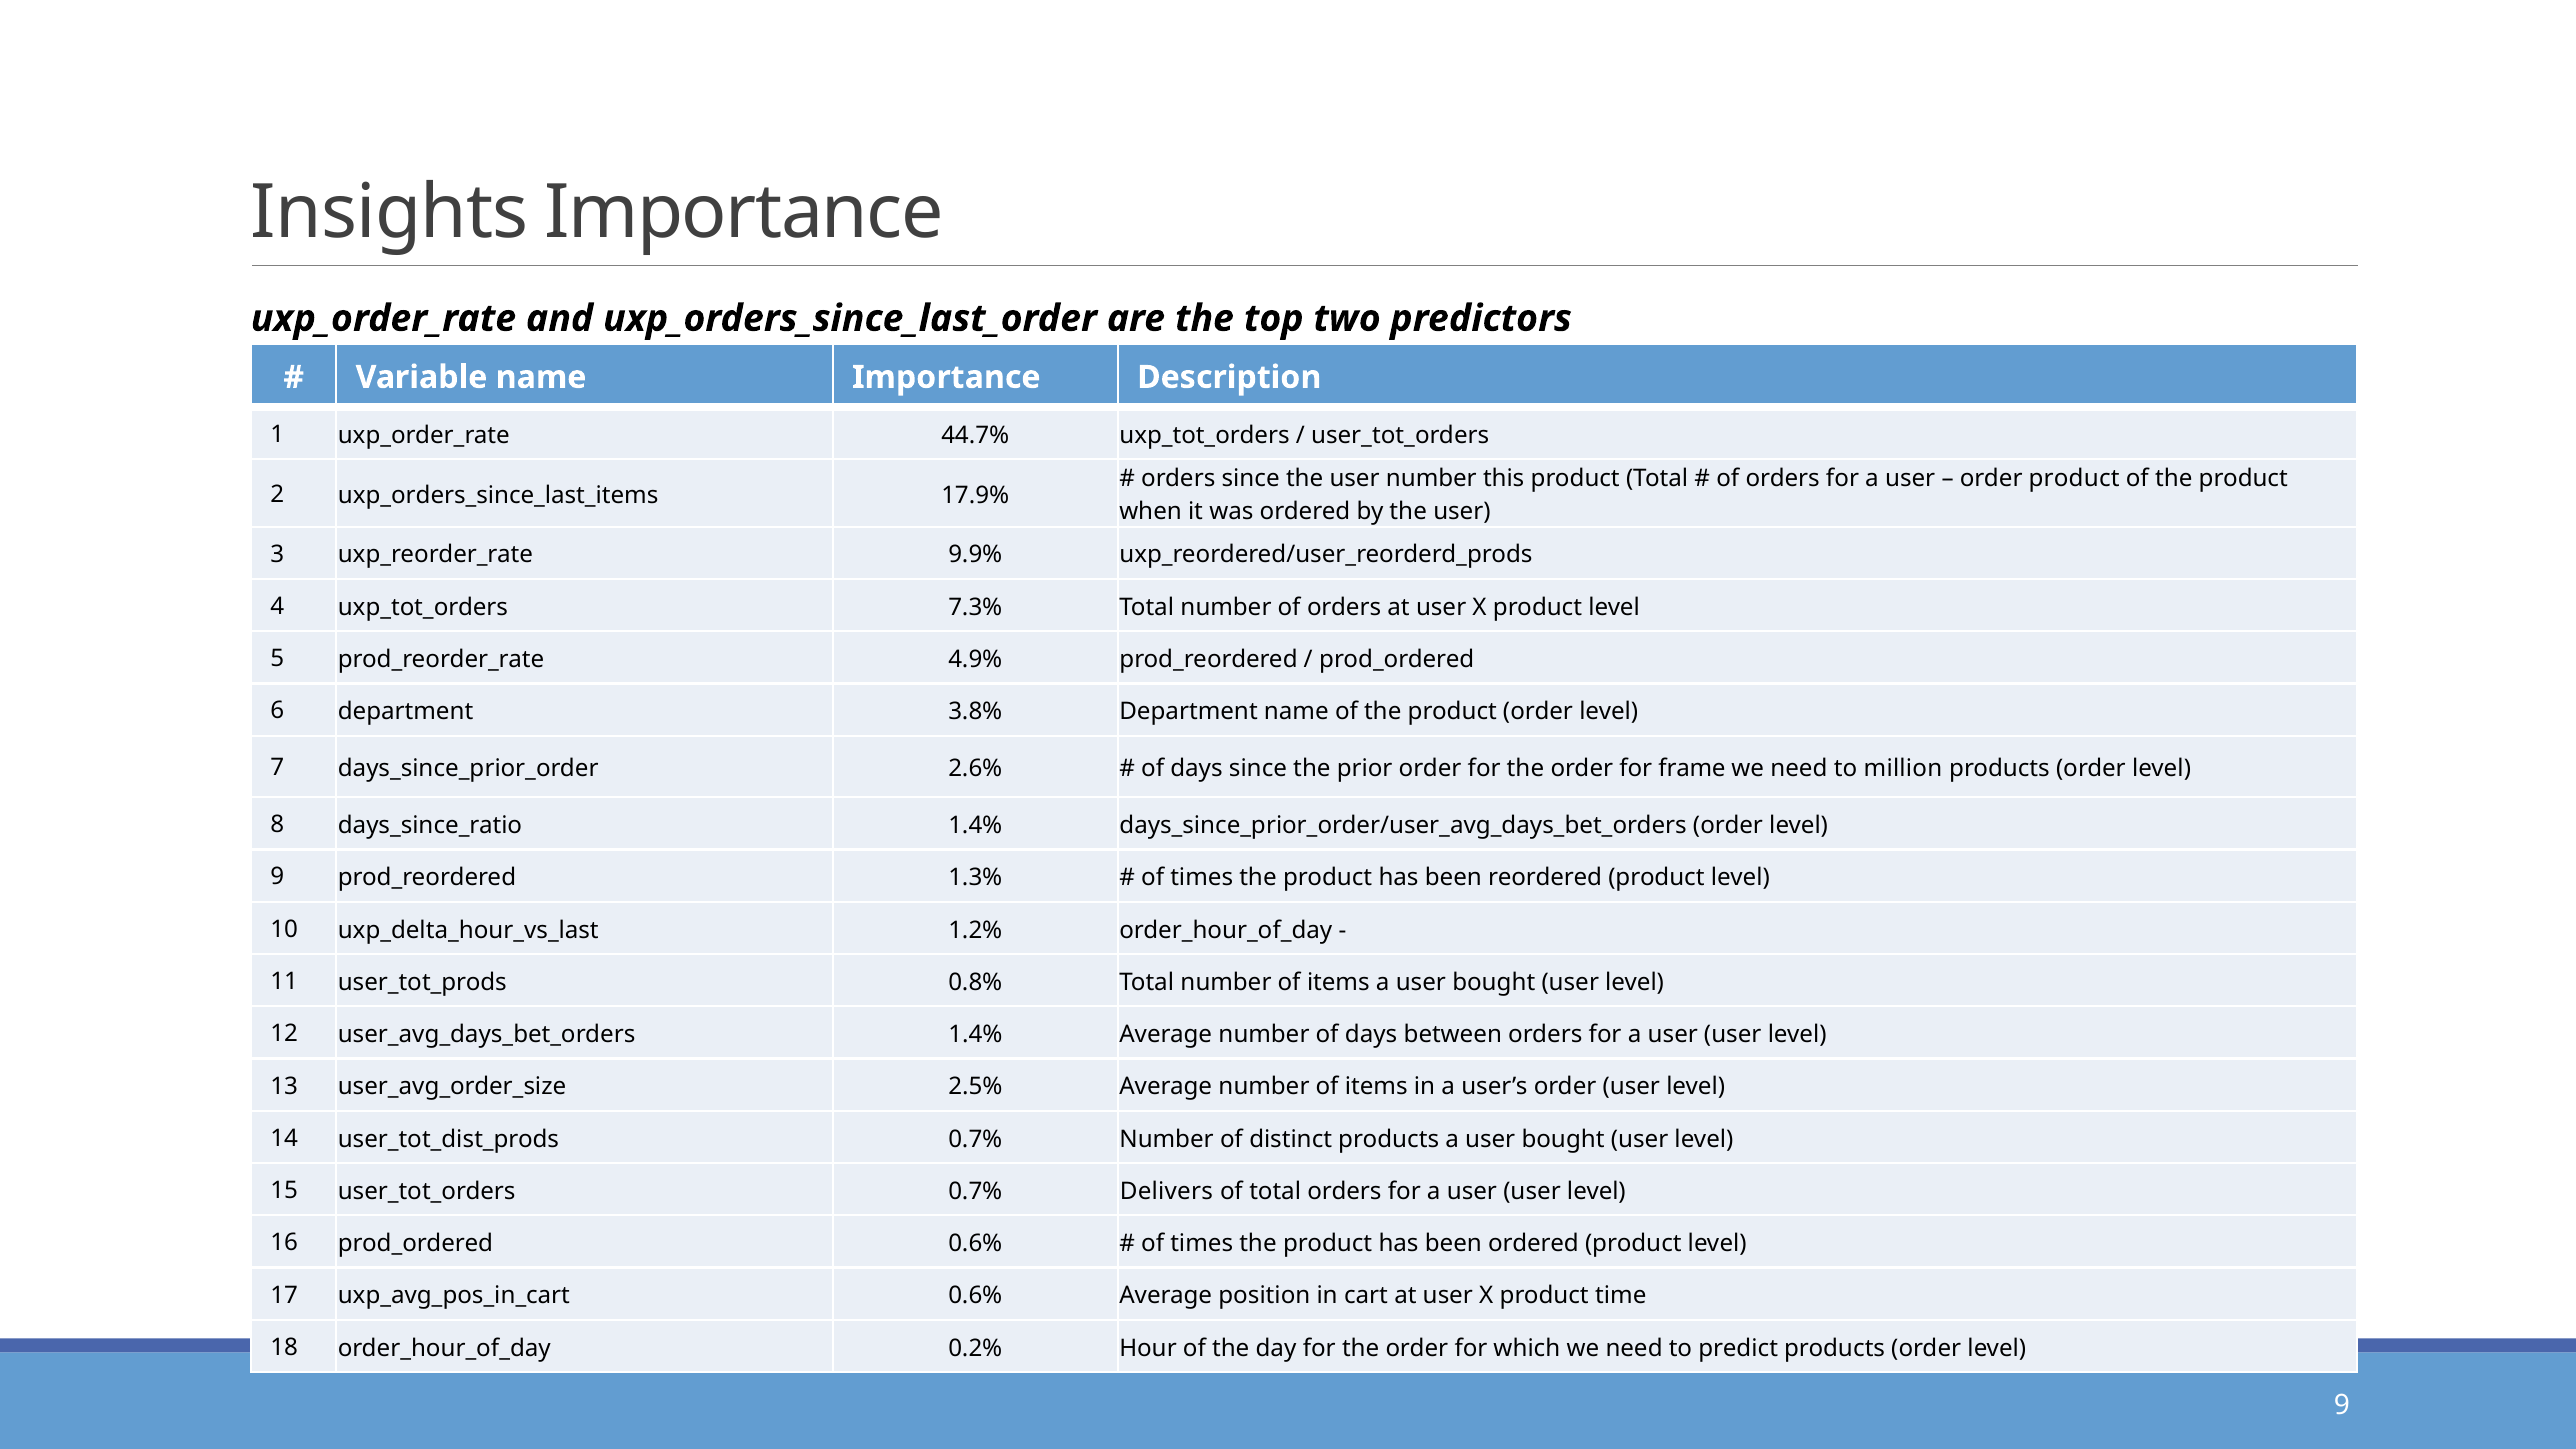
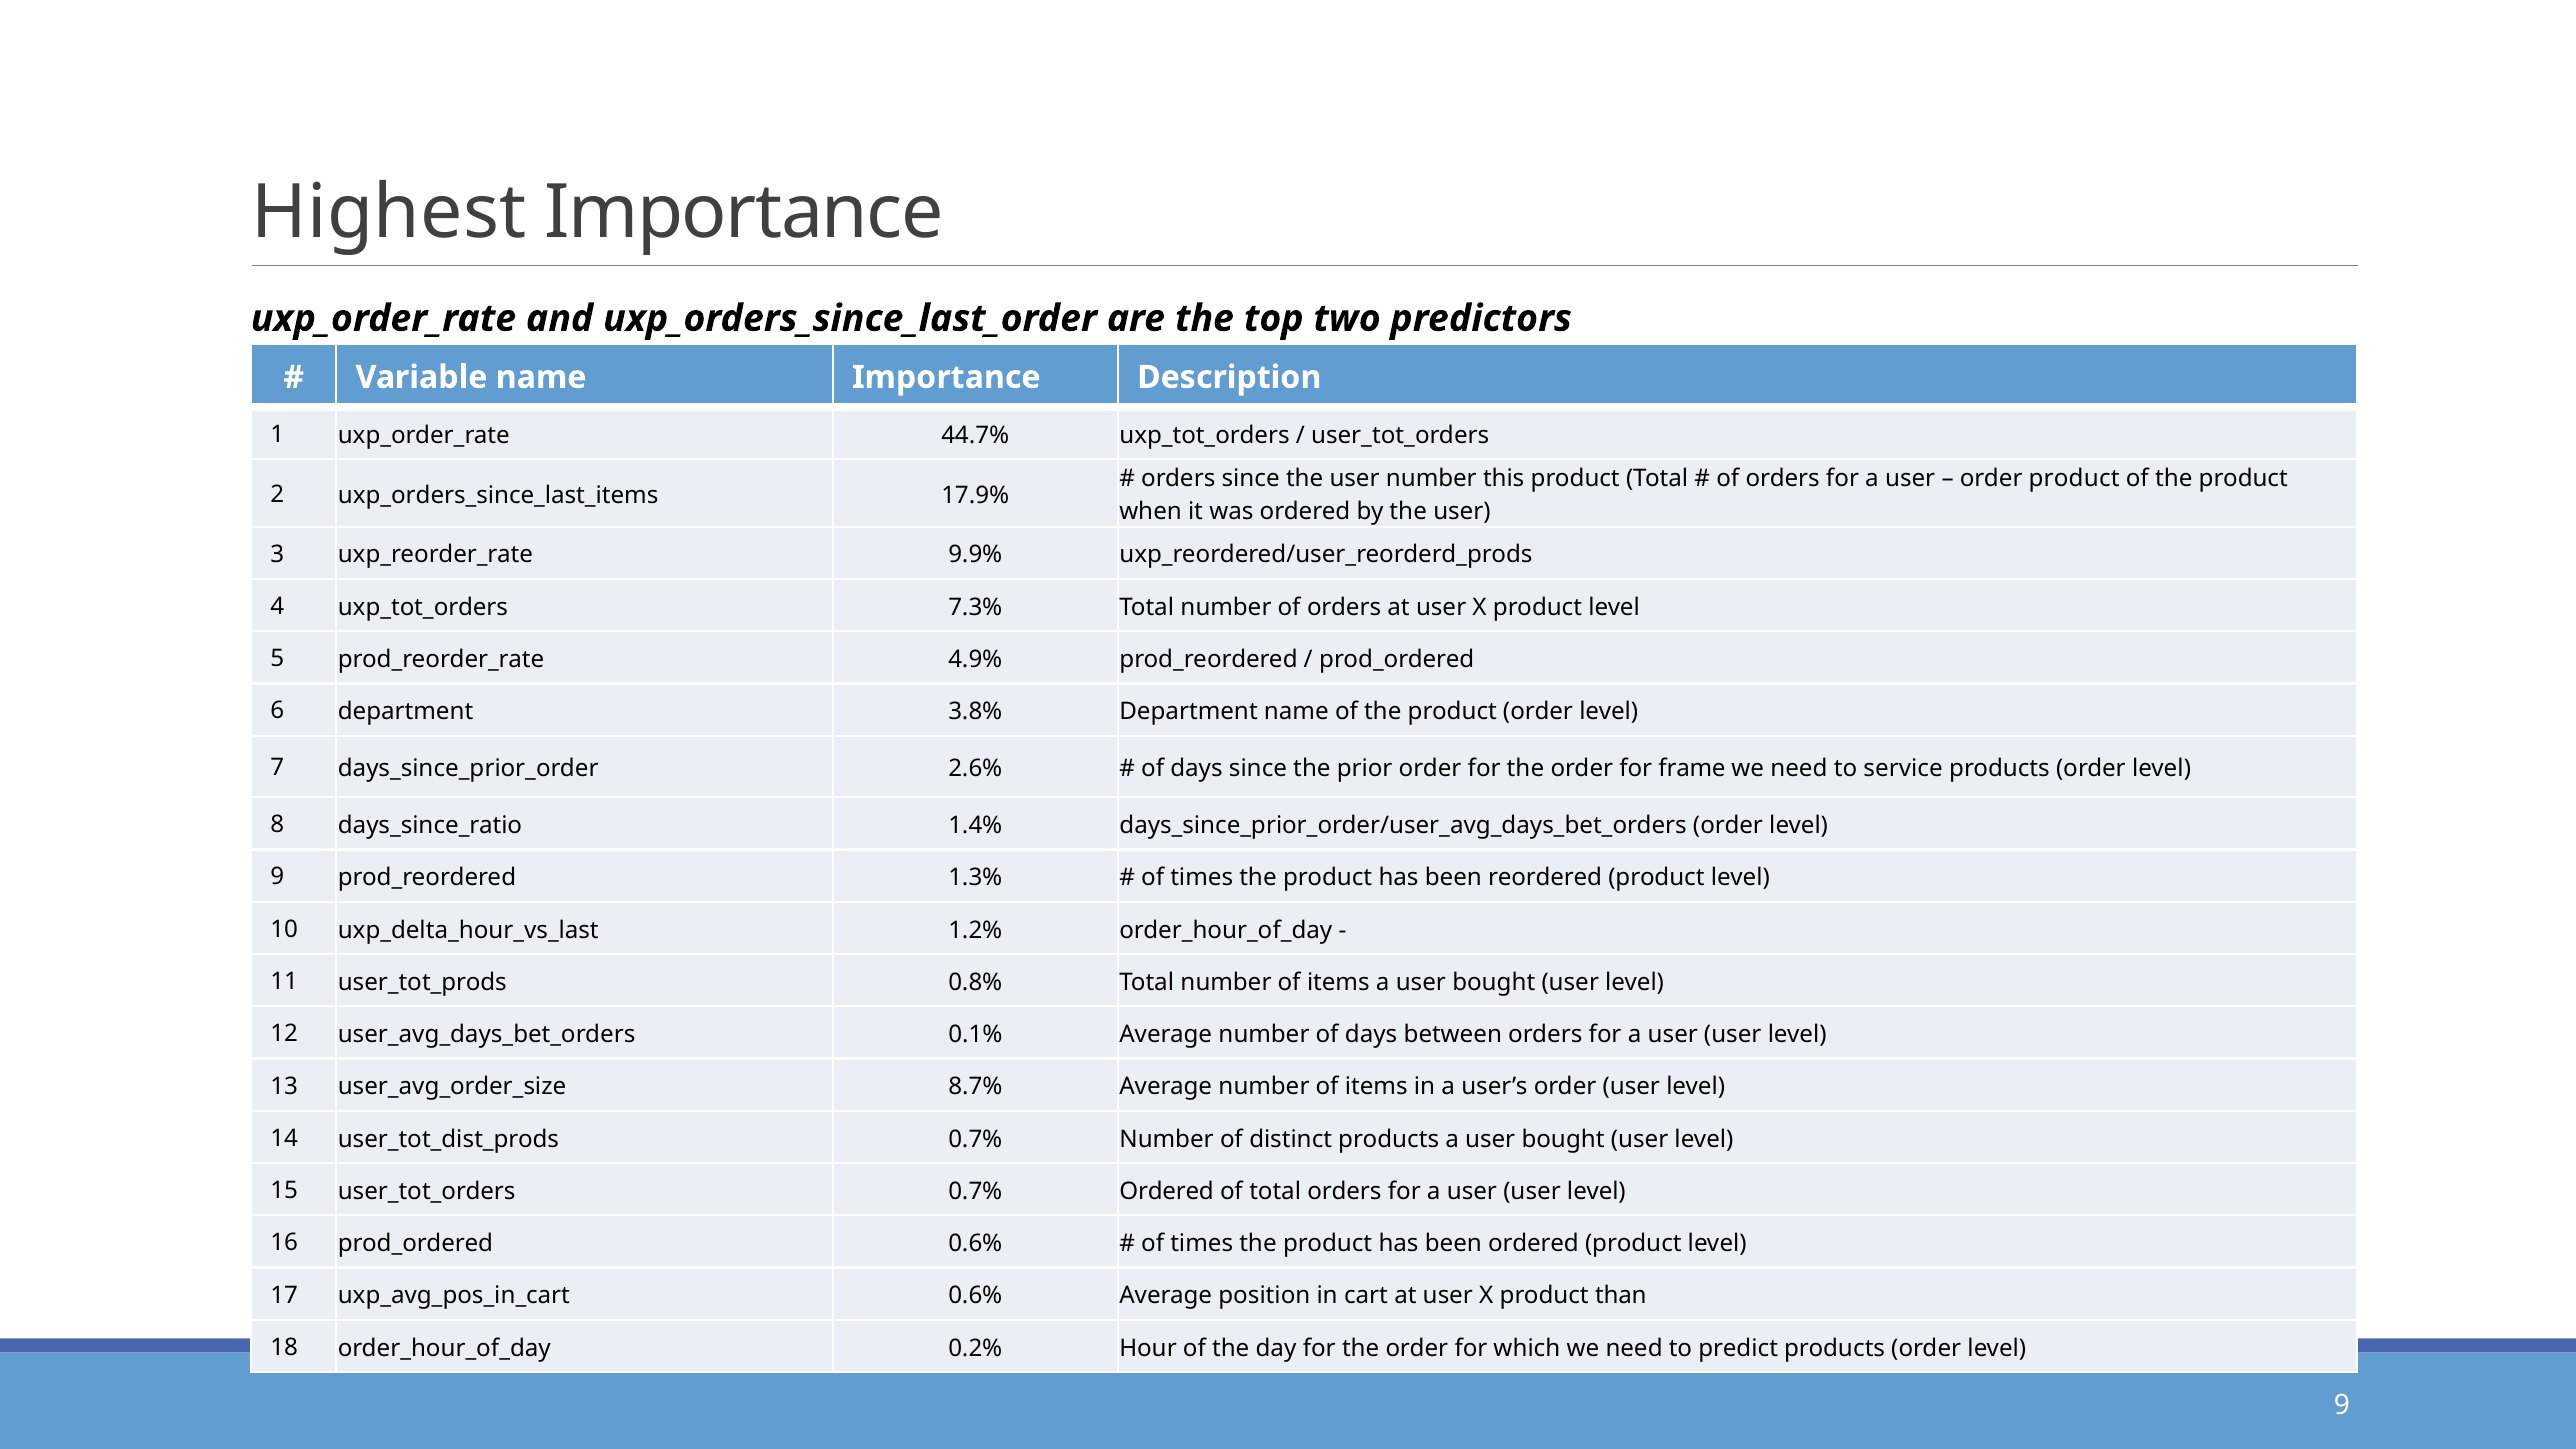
Insights: Insights -> Highest (389, 213)
million: million -> service (1903, 769)
1.4%: 1.4% -> 0.1% (975, 1035)
2.5%: 2.5% -> 8.7% (975, 1087)
0.7% Delivers: Delivers -> Ordered (1167, 1191)
time: time -> than (1621, 1296)
